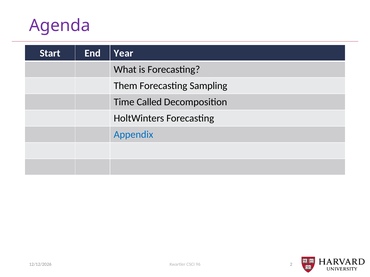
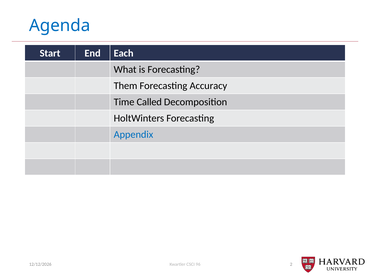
Agenda colour: purple -> blue (60, 26)
Year: Year -> Each (124, 53)
Sampling: Sampling -> Accuracy (208, 86)
